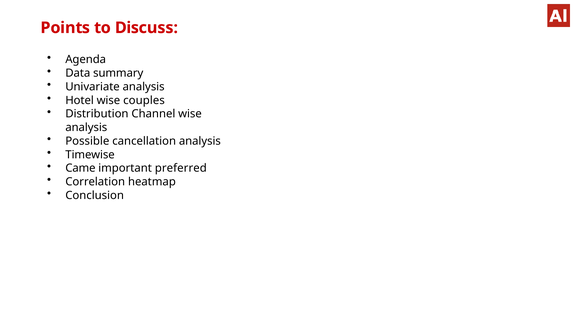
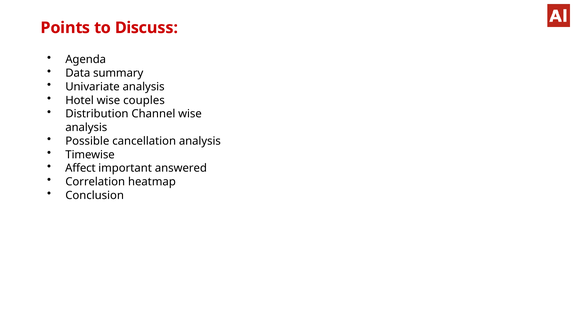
Came: Came -> Affect (80, 168)
preferred: preferred -> answered (181, 168)
